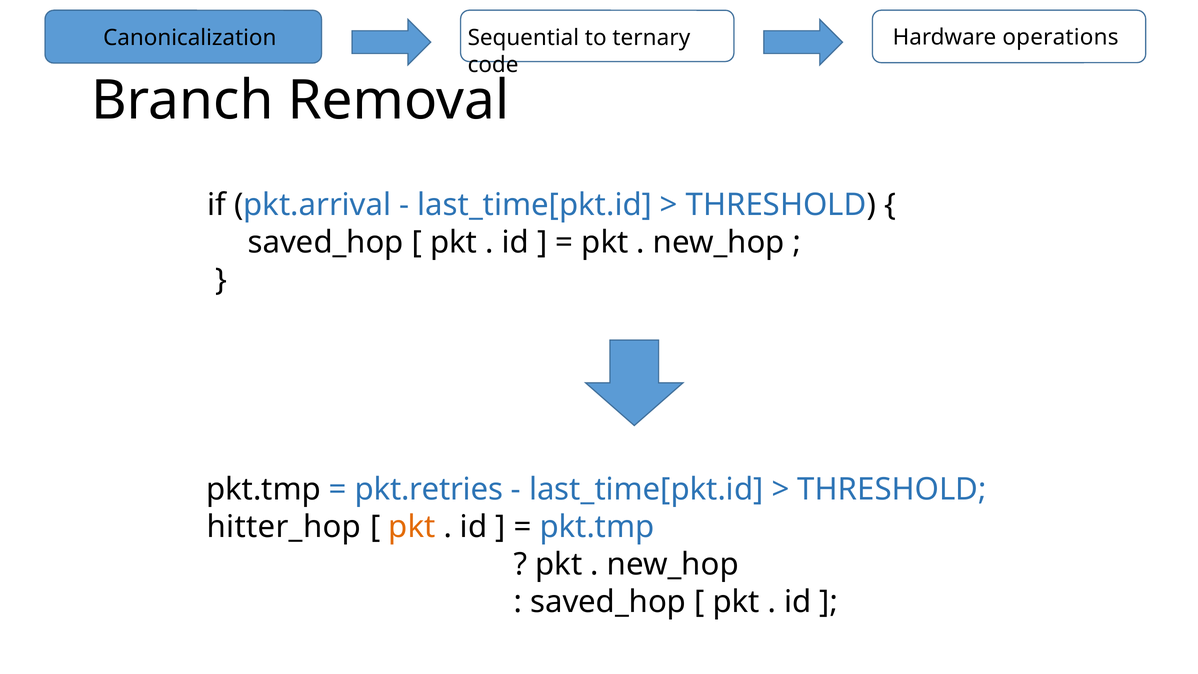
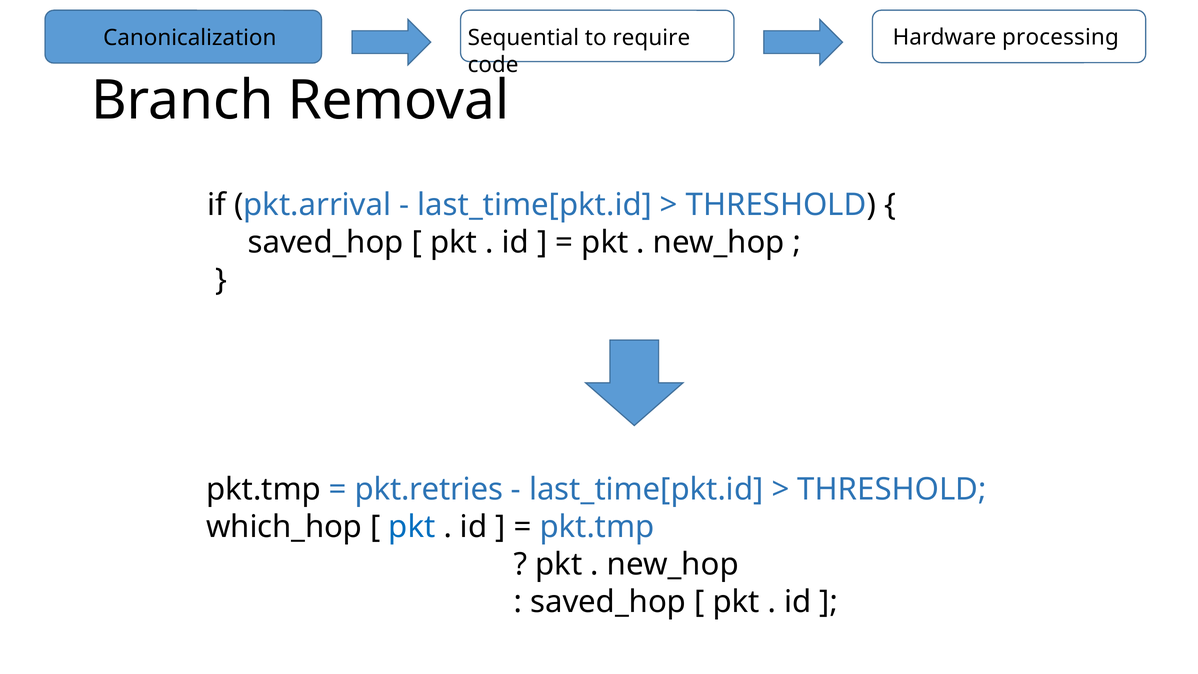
operations: operations -> processing (1060, 37)
ternary: ternary -> require (651, 38)
hitter_hop: hitter_hop -> which_hop (284, 527)
pkt colour: orange -> blue (412, 527)
